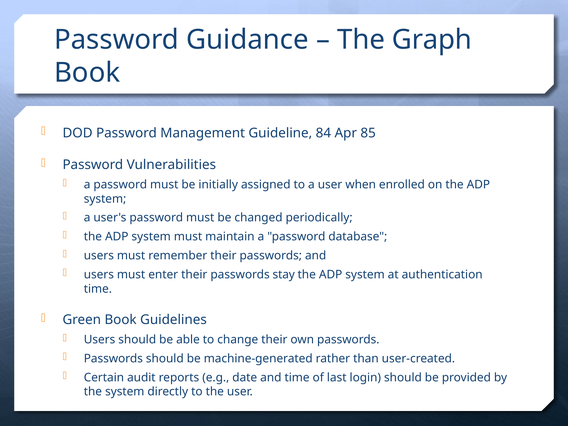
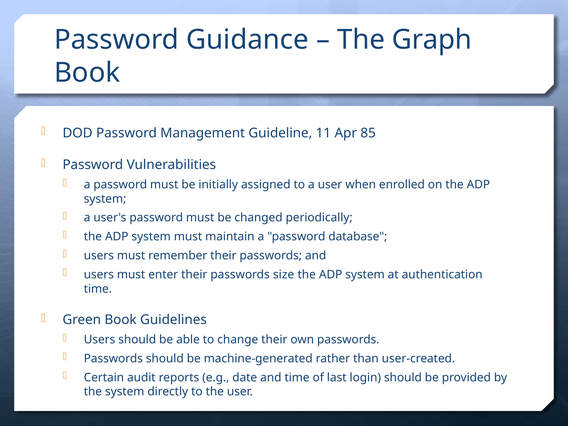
84: 84 -> 11 (323, 133)
stay: stay -> size (284, 275)
